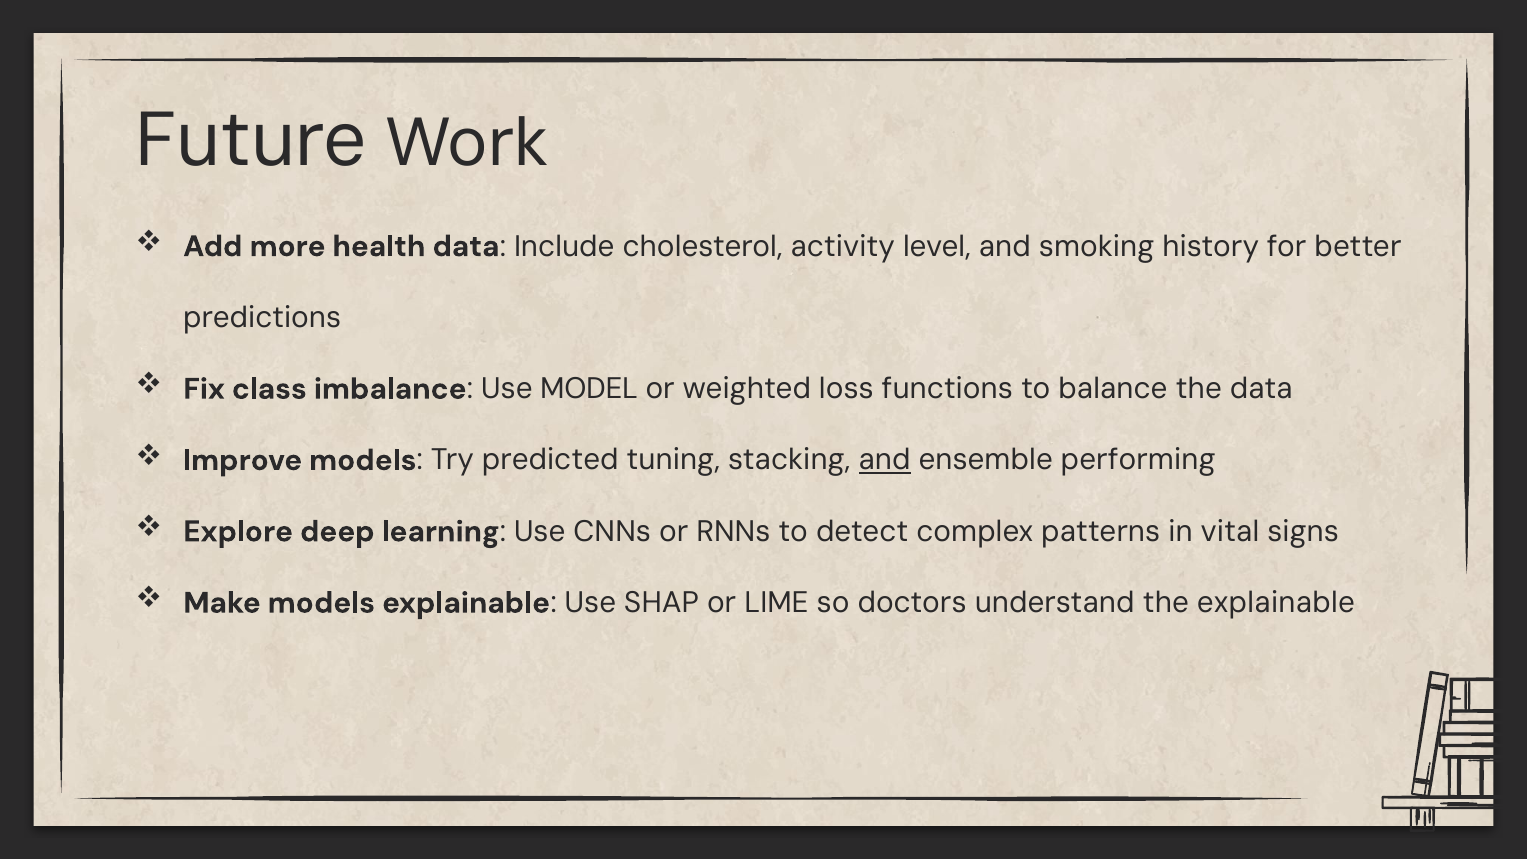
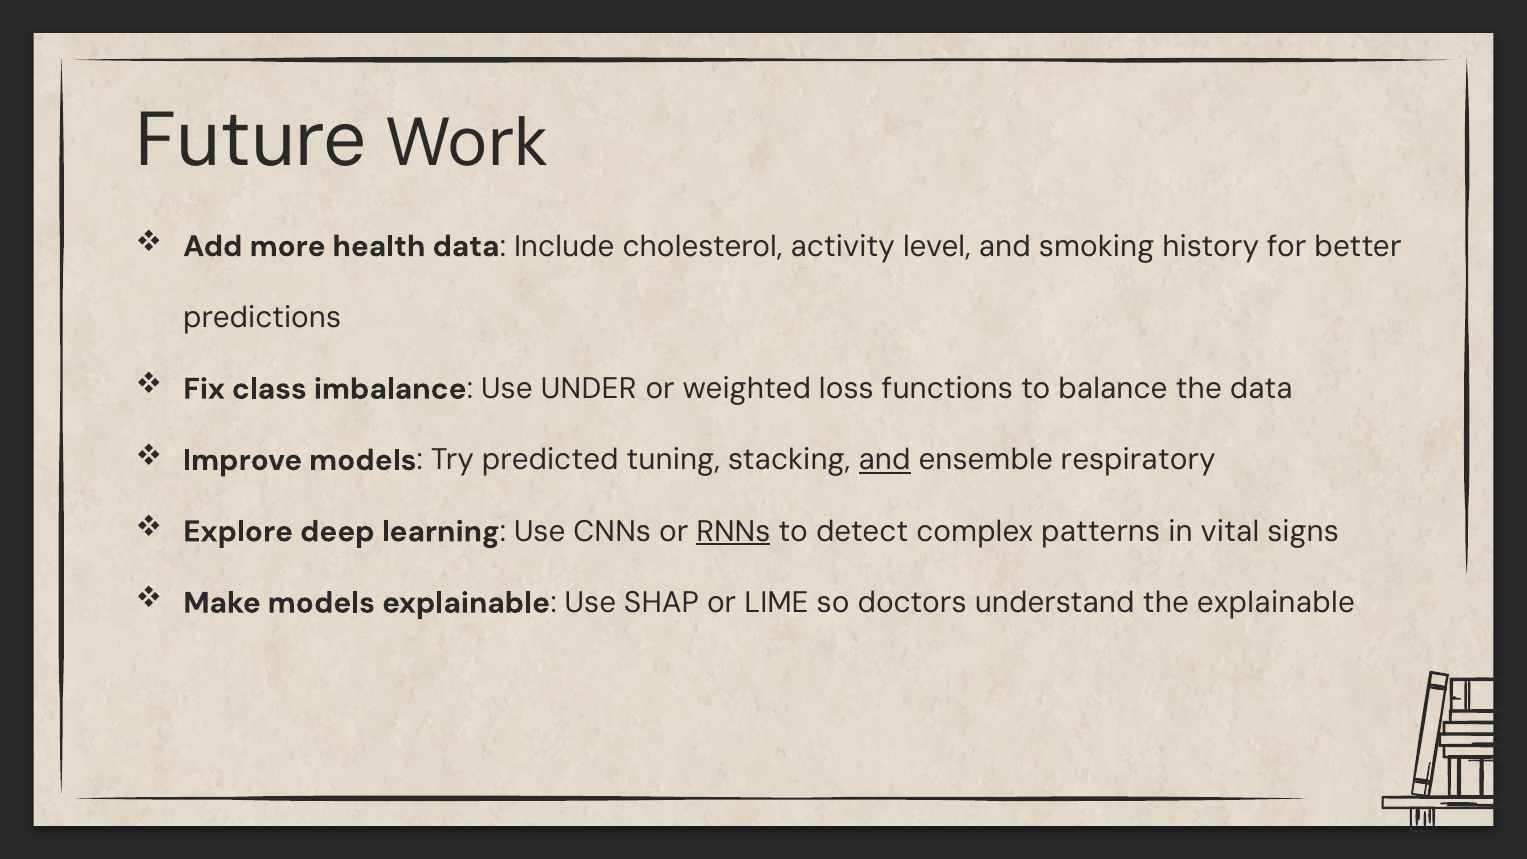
MODEL: MODEL -> UNDER (589, 389)
performing: performing -> respiratory (1138, 460)
RNNs underline: none -> present (733, 531)
